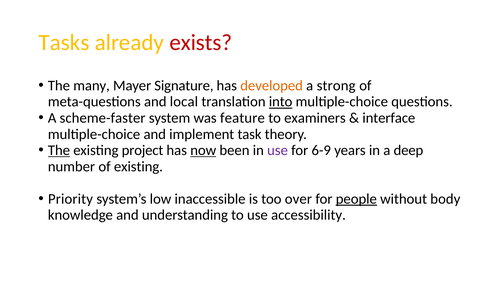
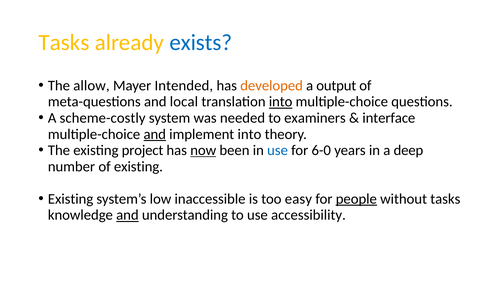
exists colour: red -> blue (201, 42)
many: many -> allow (91, 85)
Signature: Signature -> Intended (184, 85)
strong: strong -> output (336, 85)
scheme-faster: scheme-faster -> scheme-costly (103, 118)
feature: feature -> needed (243, 118)
and underline: none -> present (155, 134)
implement task: task -> into (249, 134)
The underline: present -> none (59, 150)
use colour: purple -> blue (278, 150)
6-9: 6-9 -> 6-0 (321, 150)
Priority: Priority -> Existing (71, 199)
over: over -> easy (298, 199)
without body: body -> tasks (445, 199)
and underline: none -> present (127, 215)
